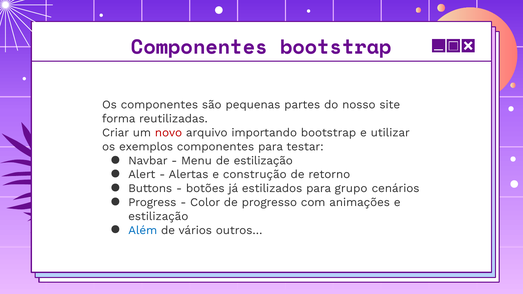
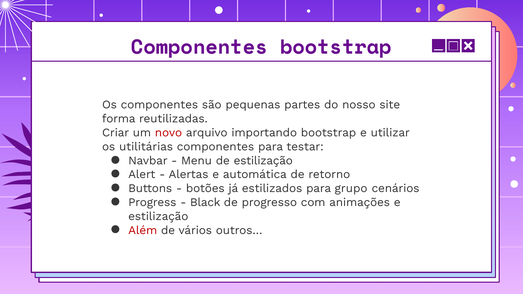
exemplos: exemplos -> utilitárias (146, 147)
construção: construção -> automática (255, 175)
Color: Color -> Black (205, 202)
Além colour: blue -> red (143, 230)
